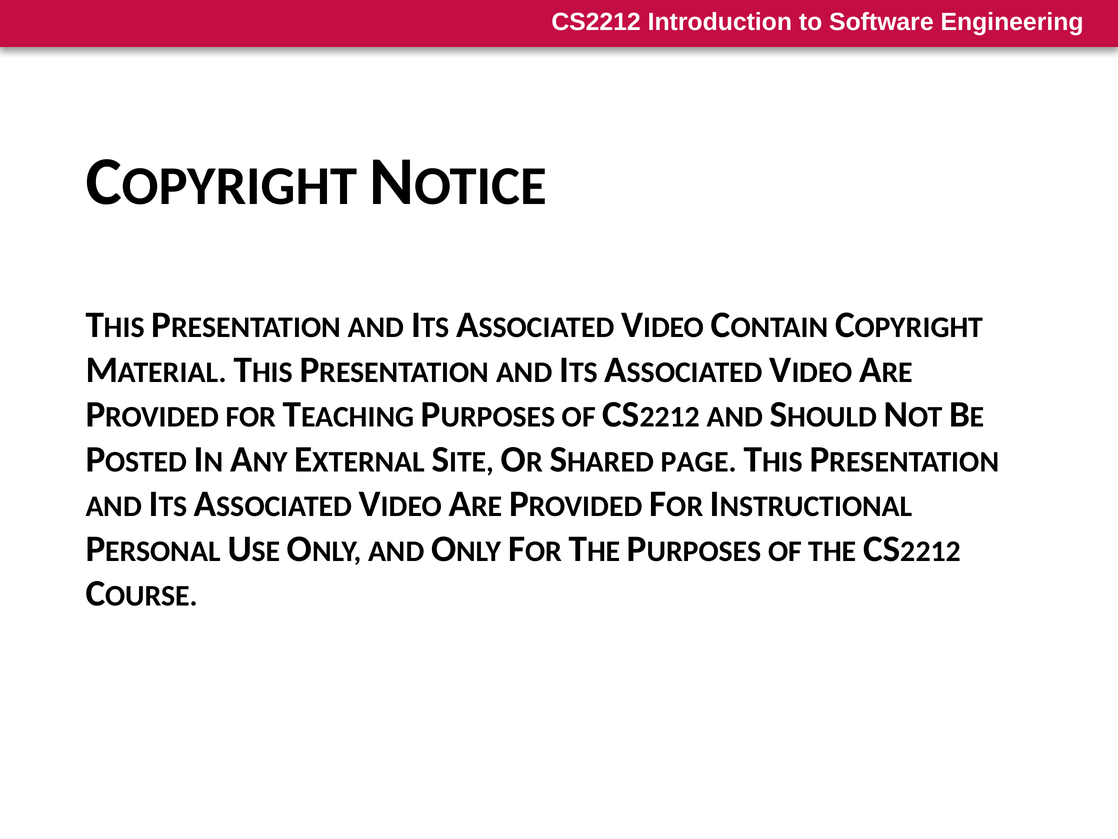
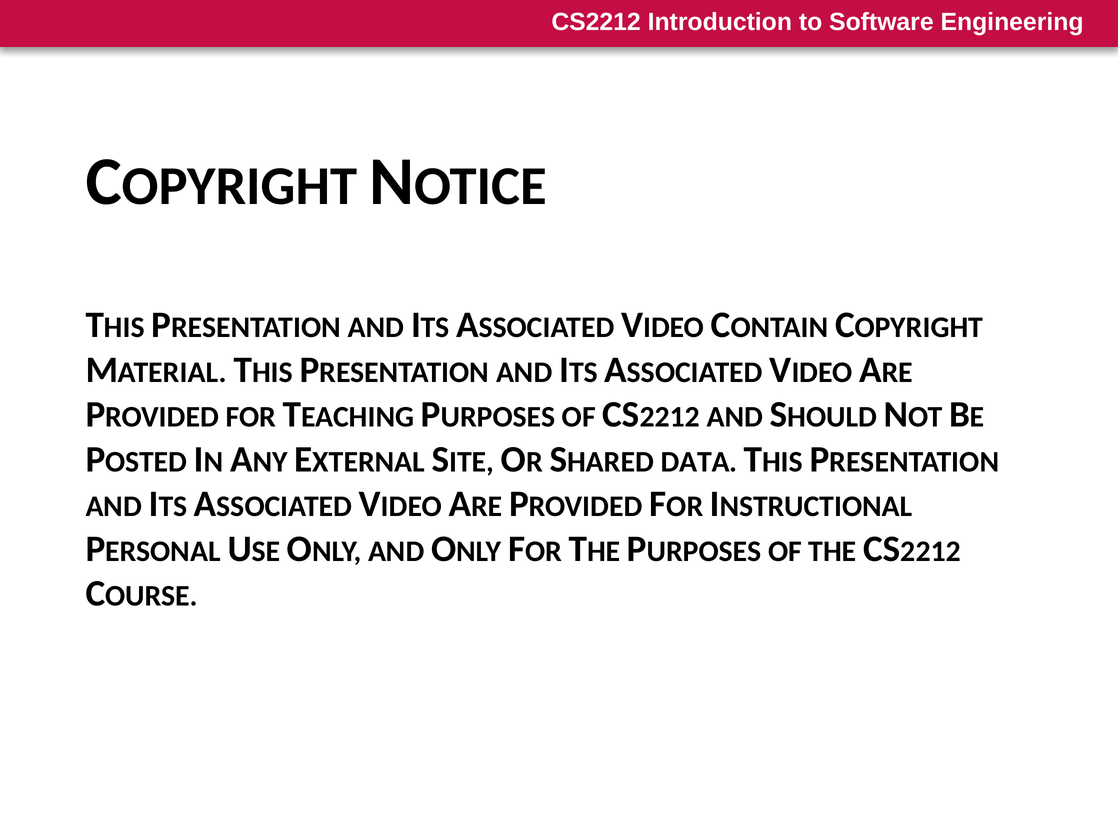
PAGE: PAGE -> DATA (699, 461)
